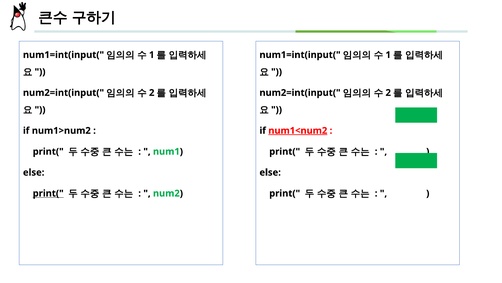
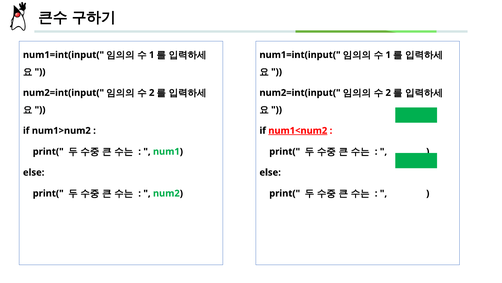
print( underline: present -> none (48, 193)
